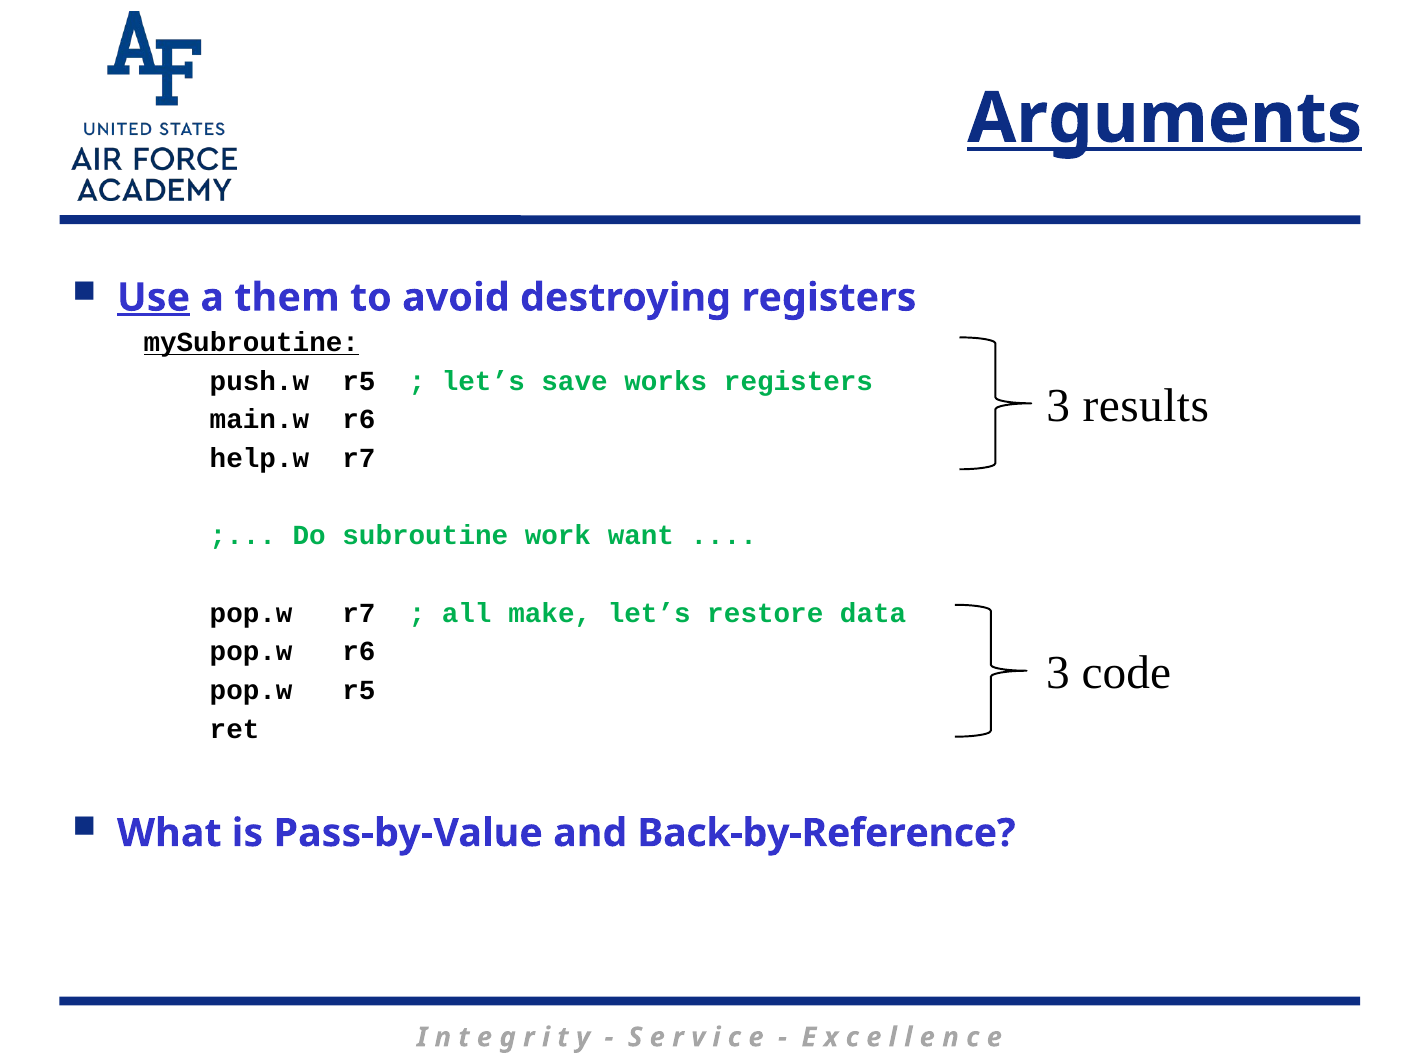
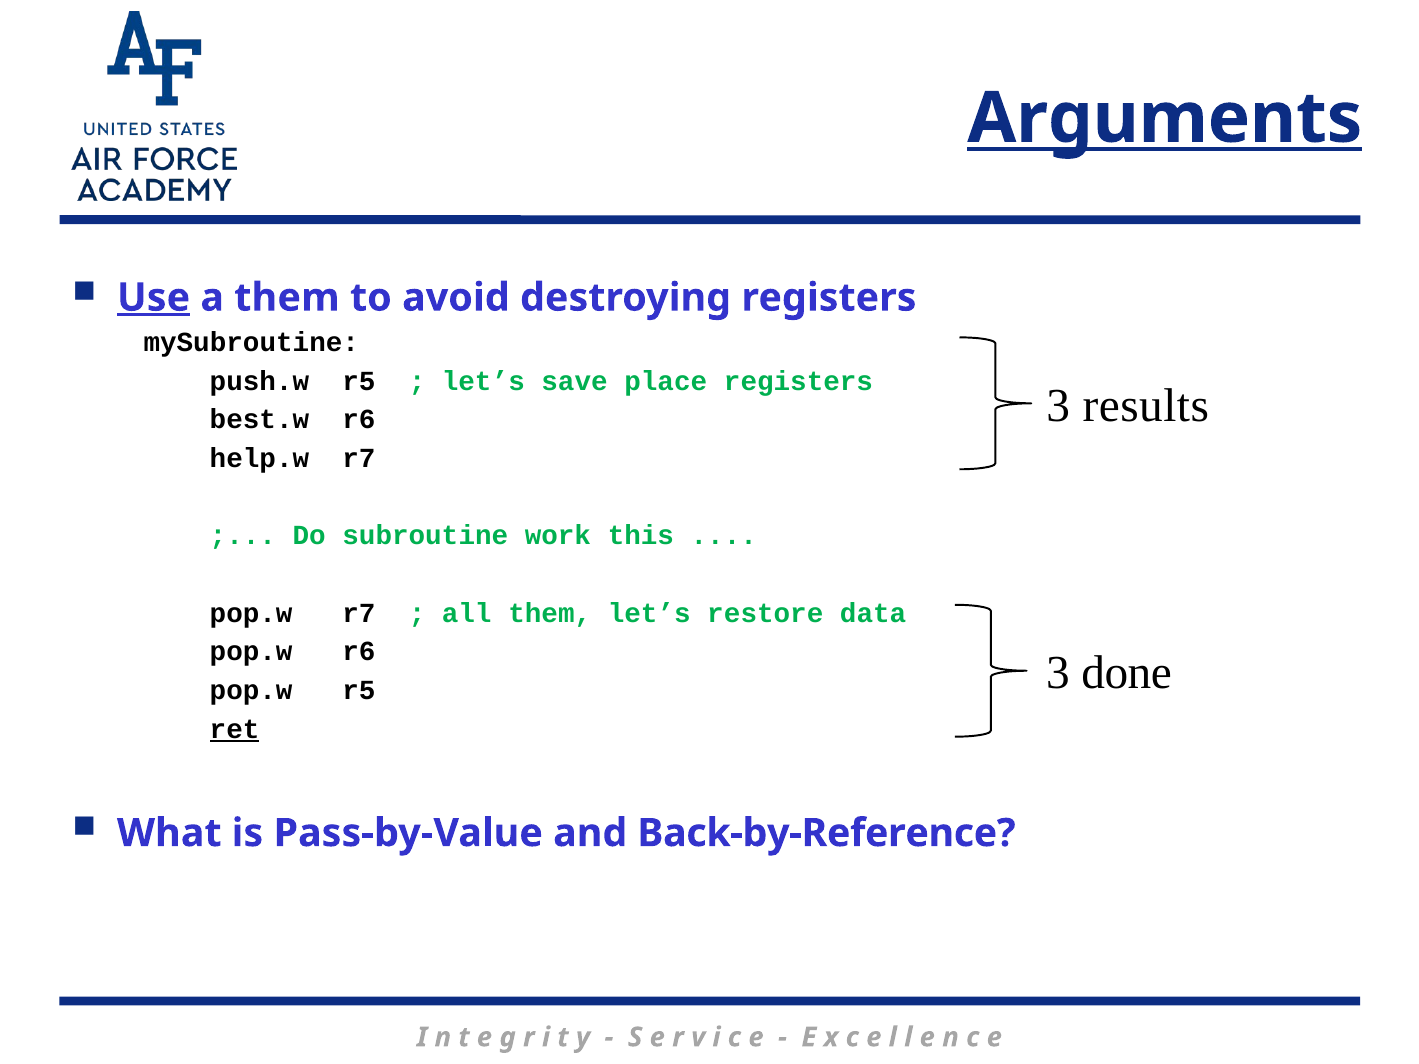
mySubroutine underline: present -> none (251, 343)
works: works -> place (666, 381)
main.w: main.w -> best.w (259, 420)
want: want -> this (641, 536)
all make: make -> them (550, 613)
code: code -> done (1127, 673)
ret underline: none -> present (235, 729)
